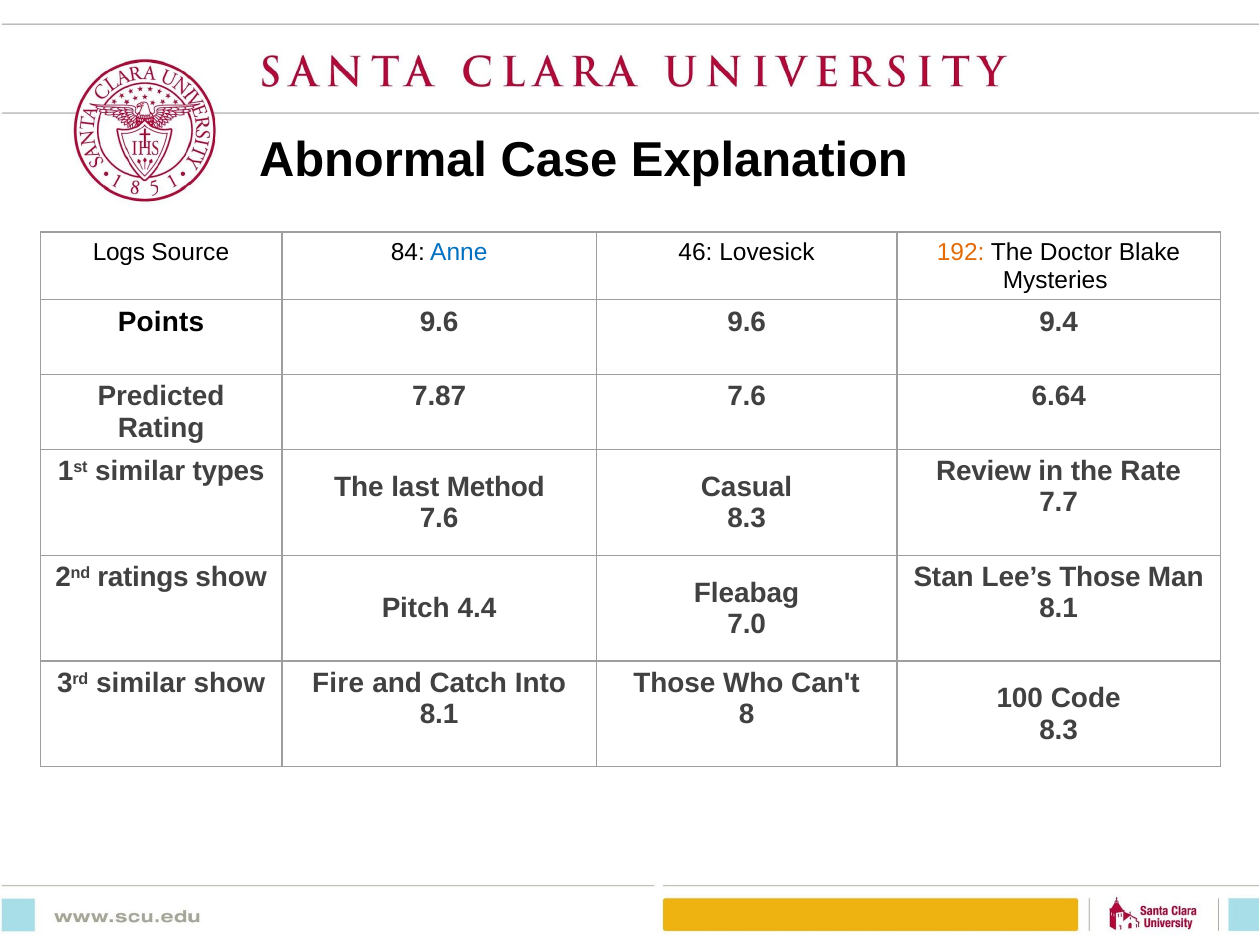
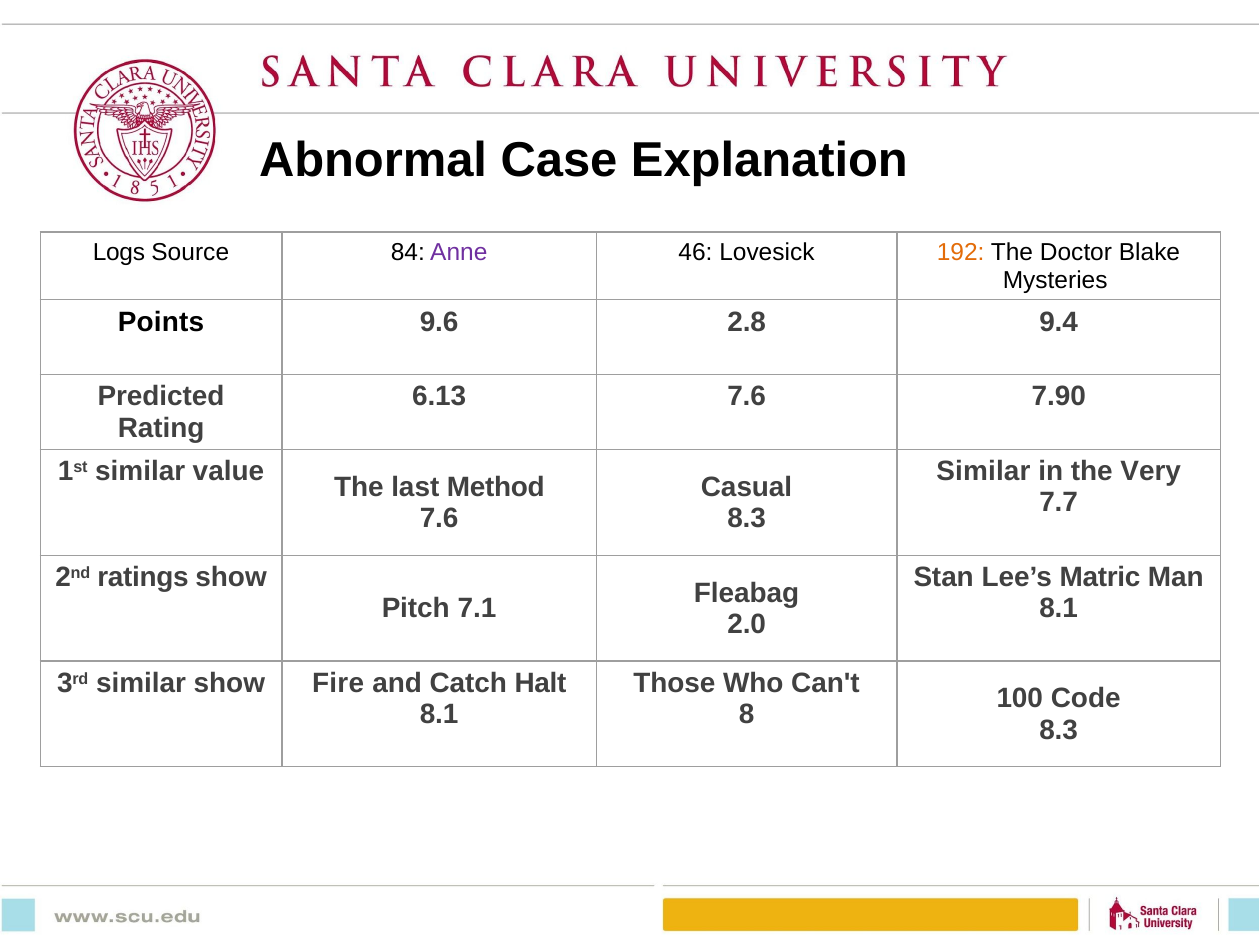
Anne colour: blue -> purple (459, 253)
9.6 9.6: 9.6 -> 2.8 (747, 322)
7.87: 7.87 -> 6.13 (439, 397)
6.64: 6.64 -> 7.90 (1059, 397)
types: types -> value (228, 472)
Review: Review -> Similar (983, 472)
Rate: Rate -> Very (1151, 472)
Lee’s Those: Those -> Matric (1100, 577)
4.4: 4.4 -> 7.1 (477, 609)
7.0: 7.0 -> 2.0 (747, 624)
Into: Into -> Halt (541, 683)
